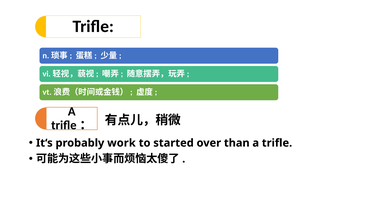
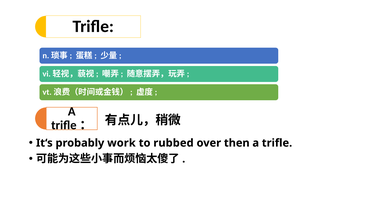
started: started -> rubbed (173, 143)
than: than -> then (237, 143)
